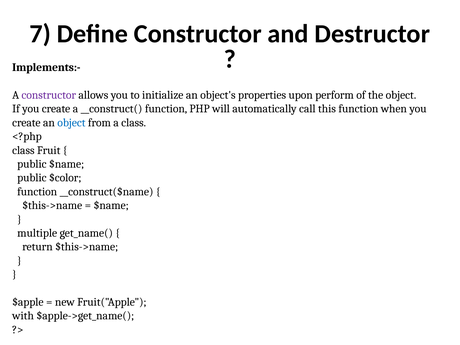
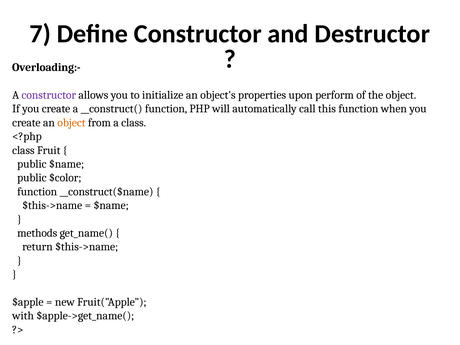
Implements:-: Implements:- -> Overloading:- (46, 67)
object colour: blue -> orange (71, 123)
multiple: multiple -> methods (37, 233)
